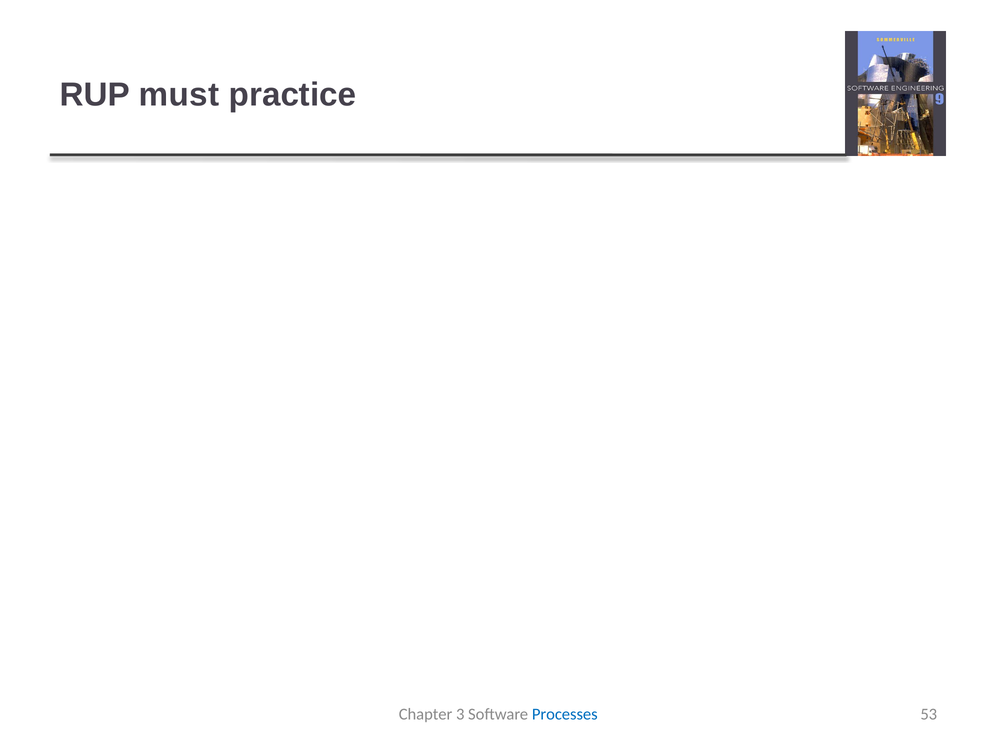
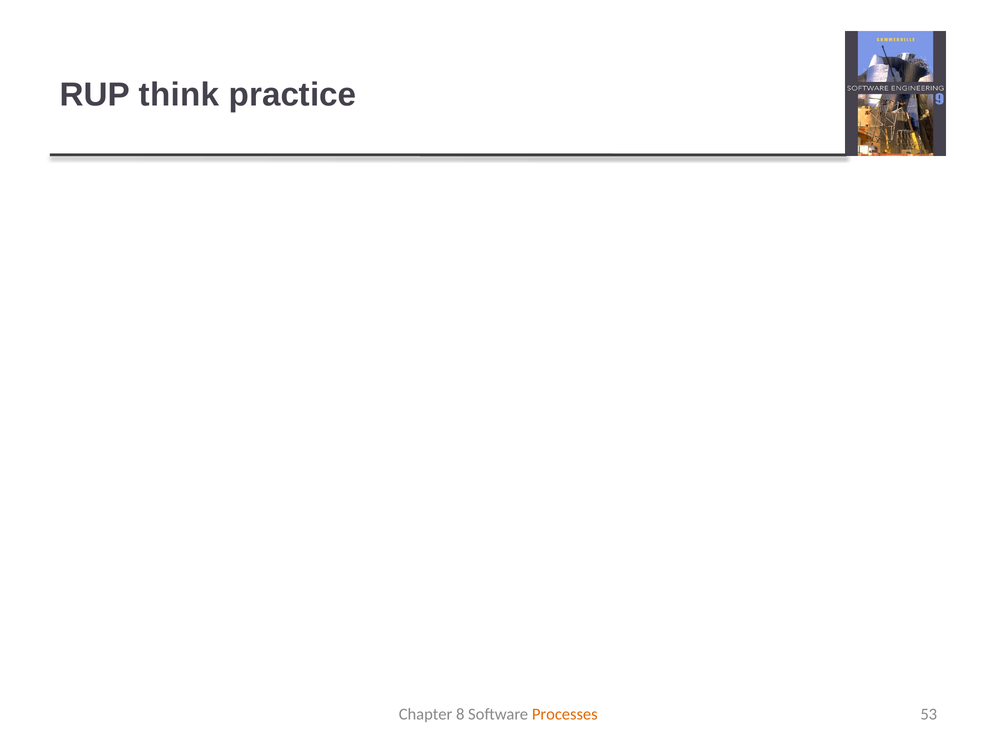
must: must -> think (179, 95)
3: 3 -> 8 (460, 714)
Processes colour: blue -> orange (565, 714)
